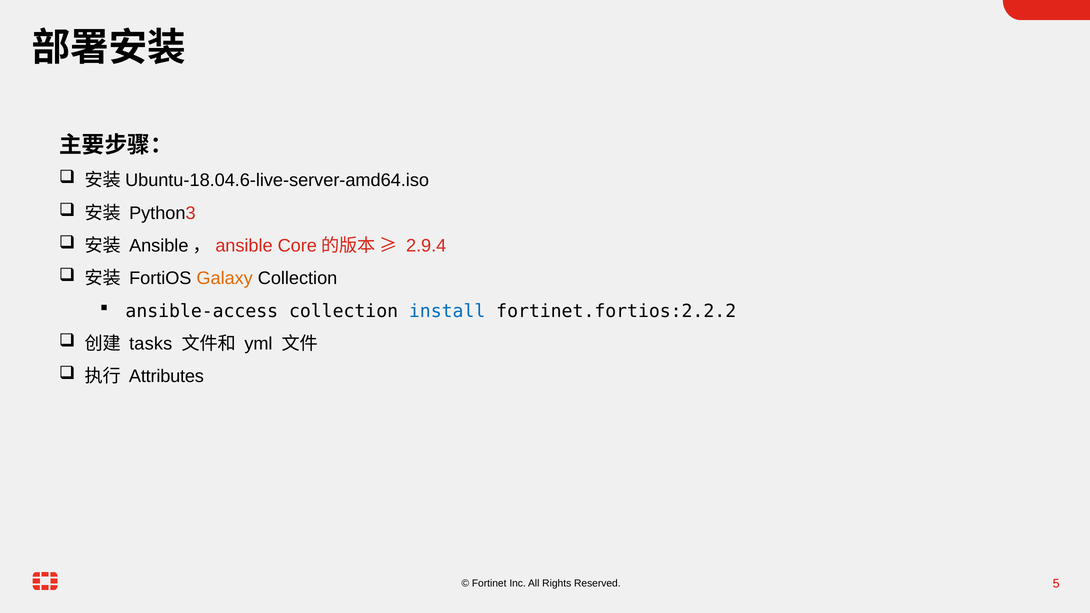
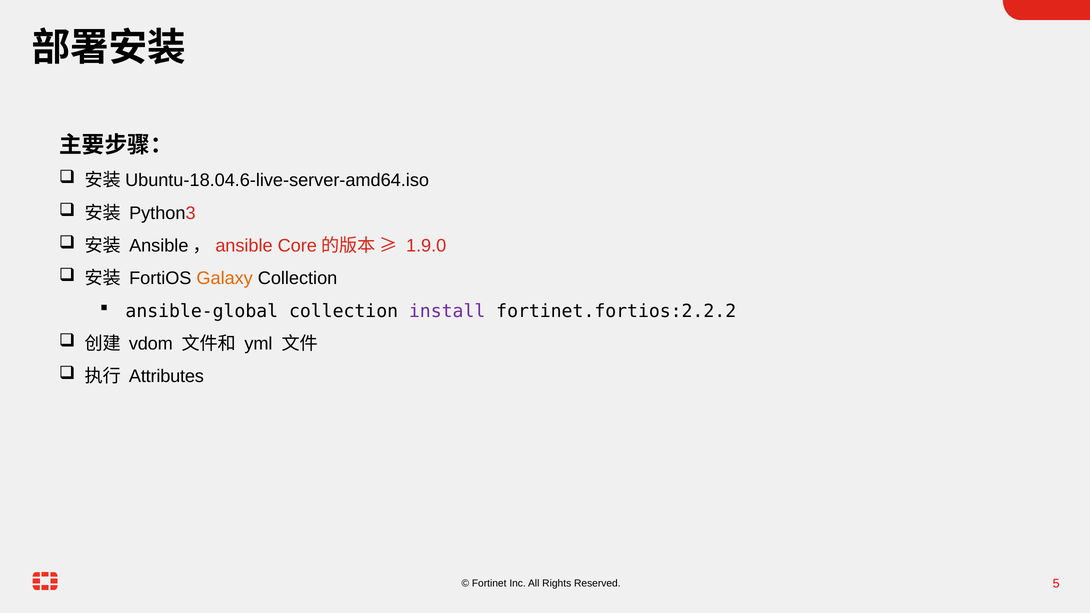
2.9.4: 2.9.4 -> 1.9.0 (426, 246)
ansible-access: ansible-access -> ansible-global (202, 311)
install colour: blue -> purple (447, 311)
tasks: tasks -> vdom (151, 344)
